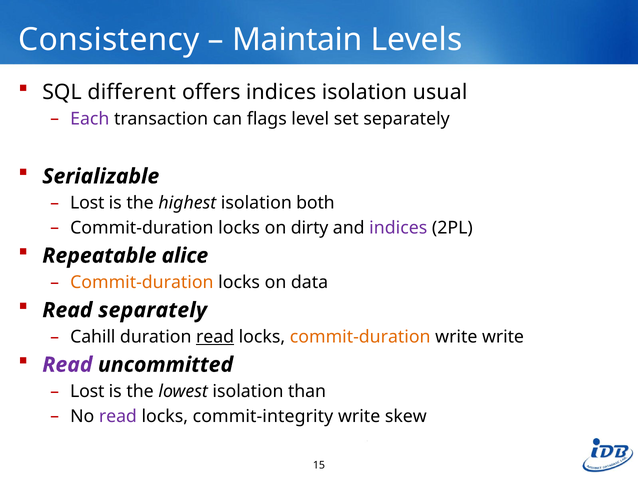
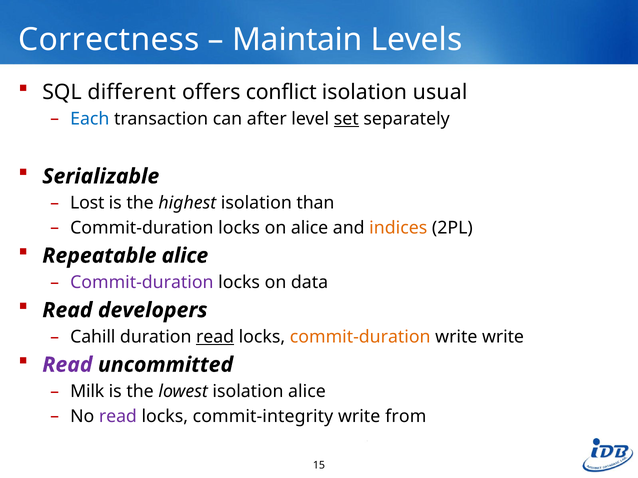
Consistency: Consistency -> Correctness (109, 40)
offers indices: indices -> conflict (281, 92)
Each colour: purple -> blue (90, 119)
flags: flags -> after (267, 119)
set underline: none -> present (346, 119)
both: both -> than (315, 203)
on dirty: dirty -> alice (310, 228)
indices colour: purple -> orange (398, 228)
Commit-duration colour: orange -> purple (142, 283)
Read separately: separately -> developers (153, 311)
Lost: Lost -> Milk (87, 392)
isolation than: than -> alice (307, 392)
skew: skew -> from (406, 417)
